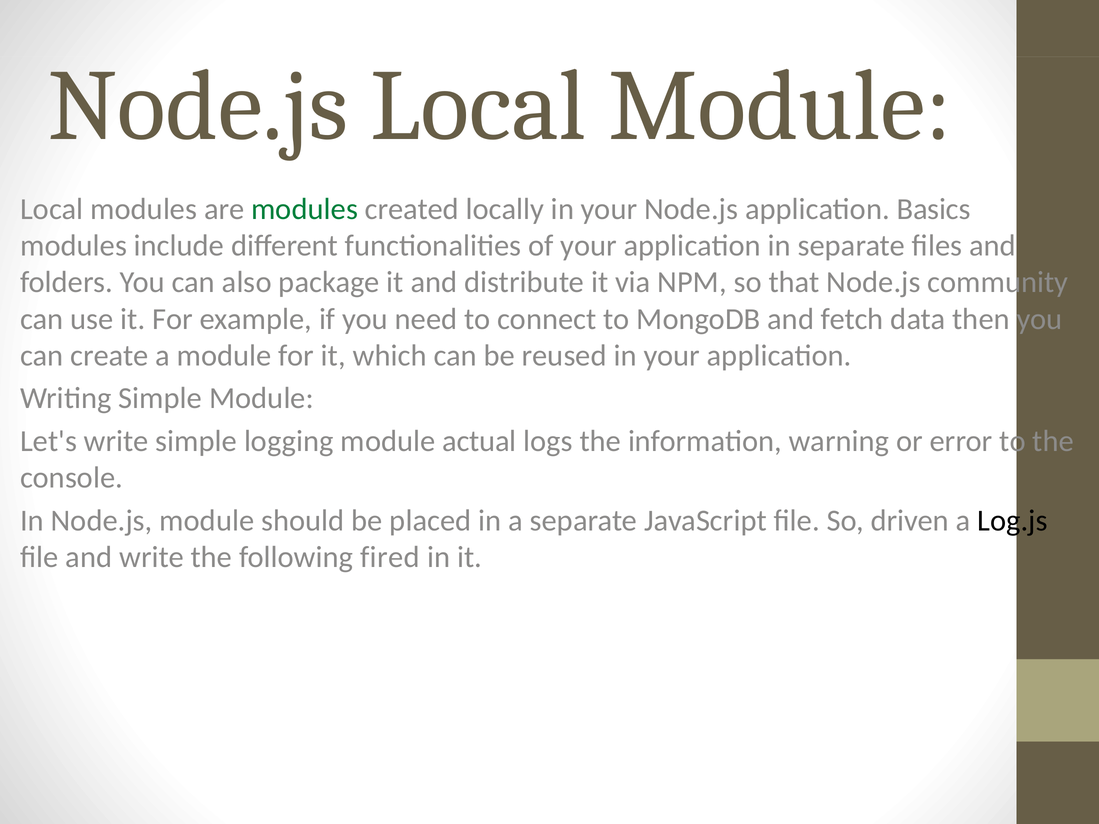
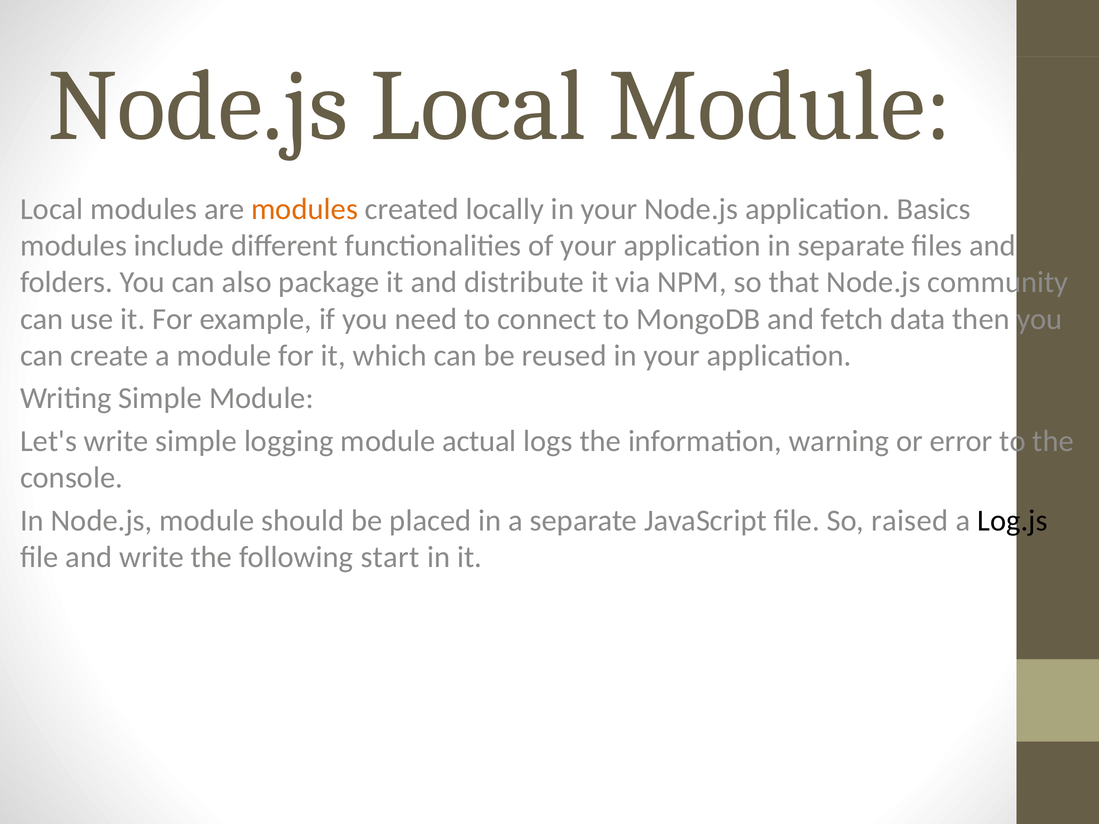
modules colour: green -> orange (305, 209)
driven: driven -> raised (910, 521)
fired: fired -> start (390, 557)
